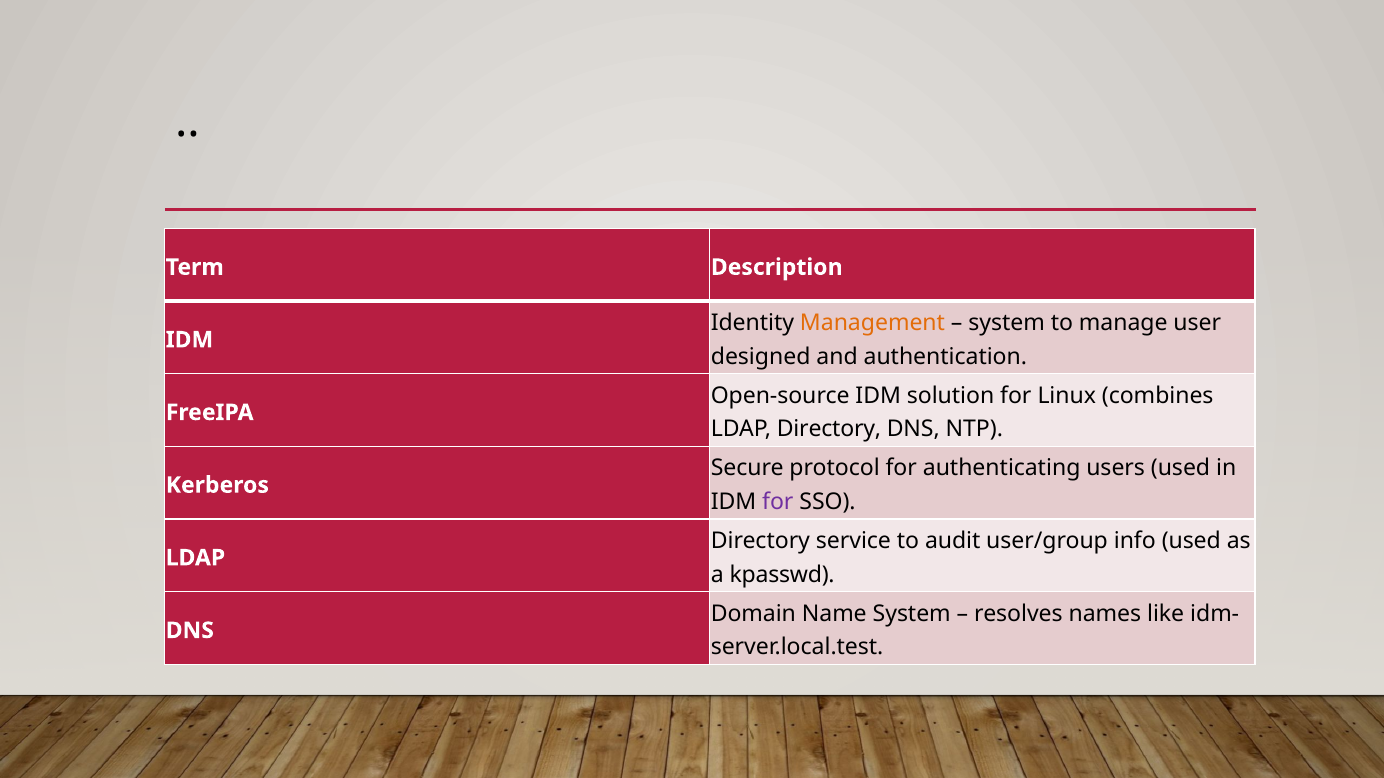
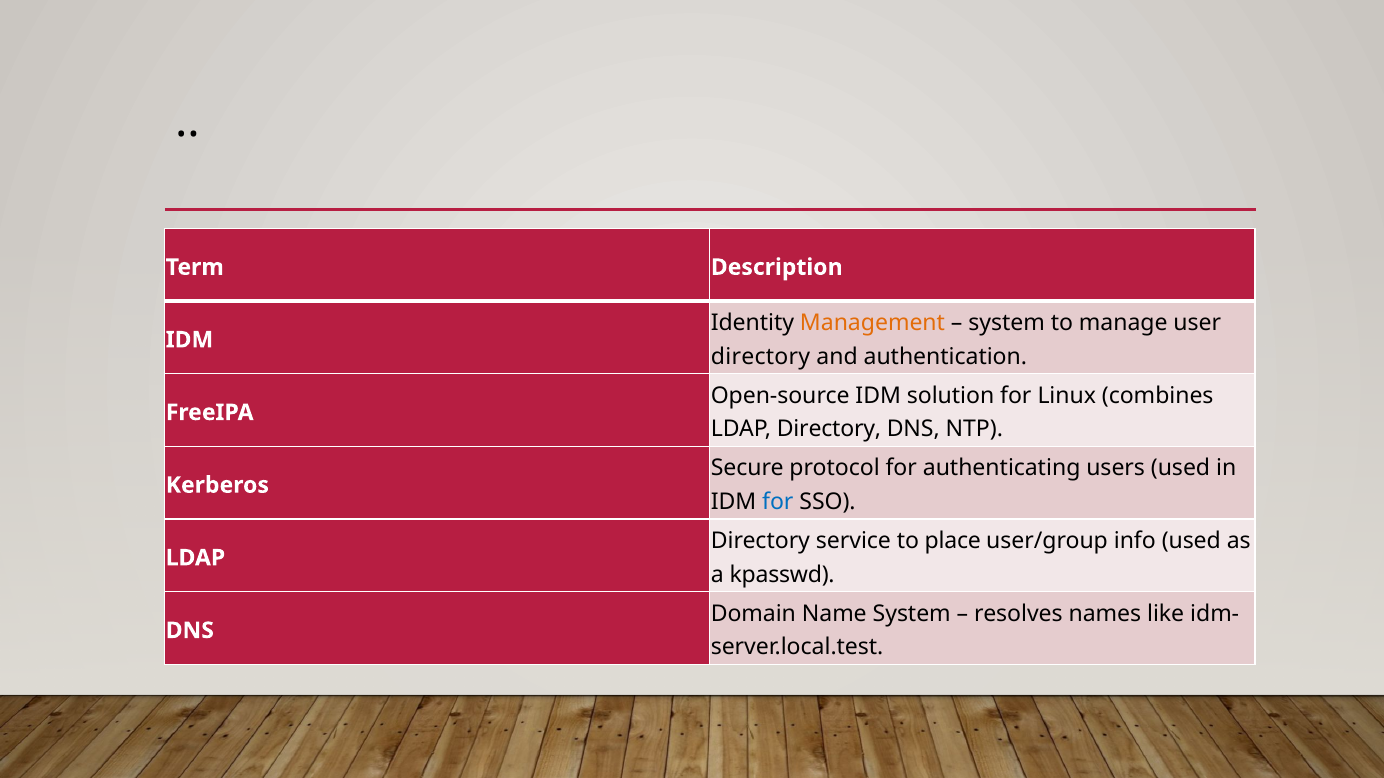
designed: designed -> directory (761, 357)
for colour: purple -> blue (778, 502)
audit: audit -> place (953, 541)
